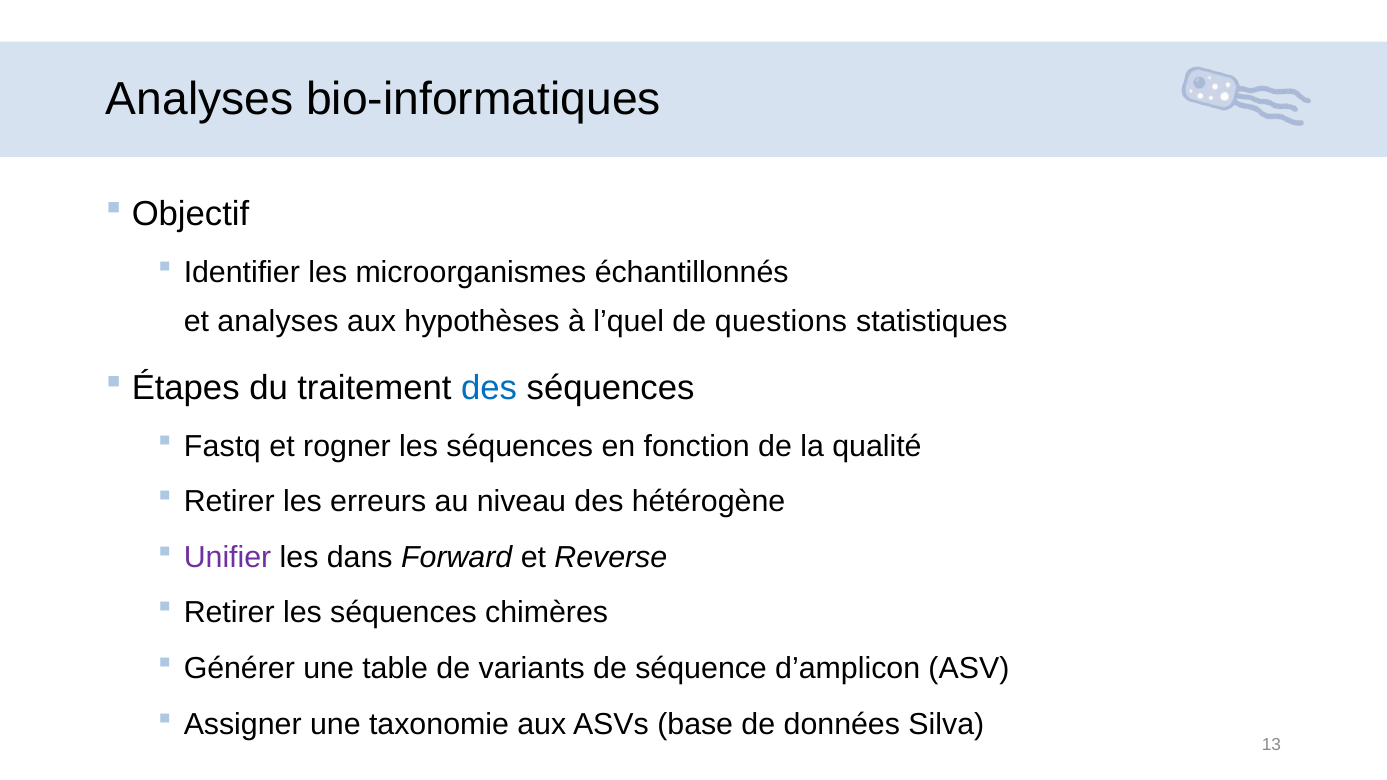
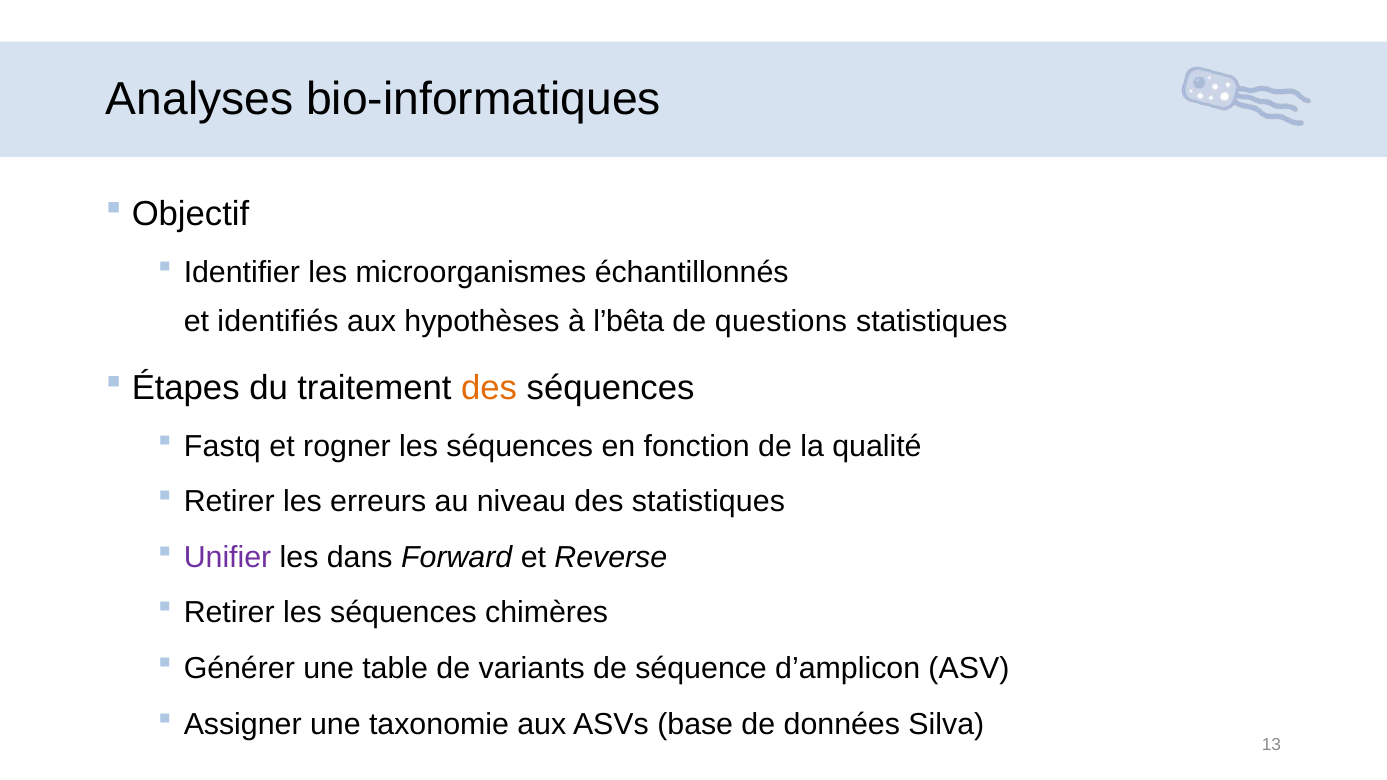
et analyses: analyses -> identifiés (278, 321)
l’quel: l’quel -> l’bêta (629, 321)
des colour: blue -> orange (489, 388)
des hétérogène: hétérogène -> statistiques (708, 502)
